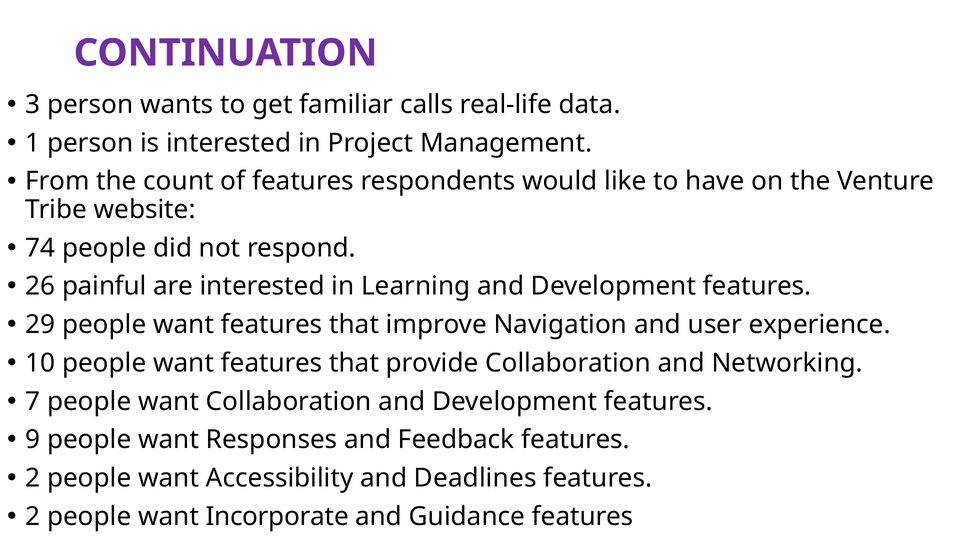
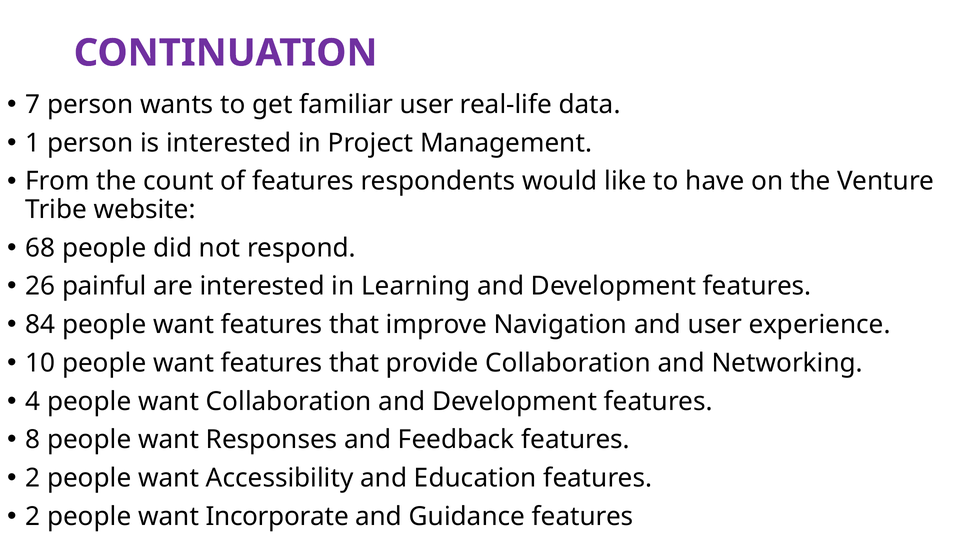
3: 3 -> 7 (33, 105)
familiar calls: calls -> user (427, 105)
74: 74 -> 68 (40, 248)
29: 29 -> 84 (40, 324)
7: 7 -> 4 (33, 401)
9: 9 -> 8 (33, 439)
Deadlines: Deadlines -> Education (475, 478)
